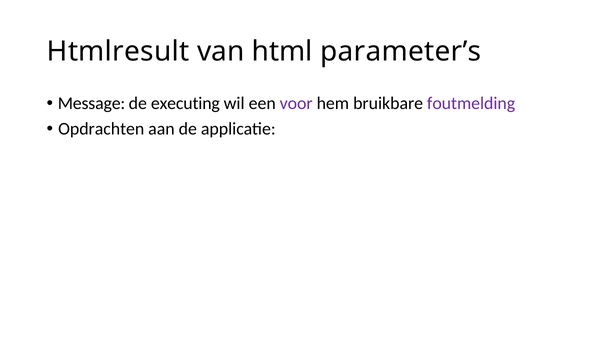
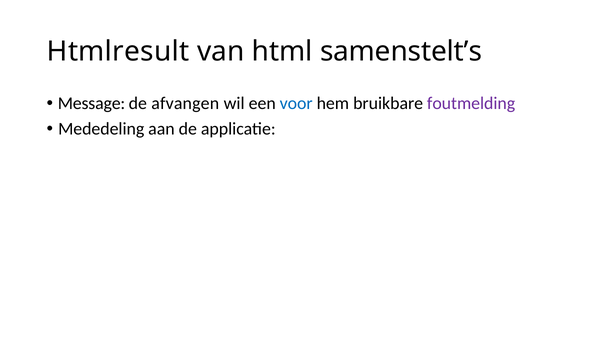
parameter’s: parameter’s -> samenstelt’s (401, 51)
executing: executing -> afvangen (185, 103)
voor colour: purple -> blue (296, 103)
Opdrachten: Opdrachten -> Mededeling (101, 129)
